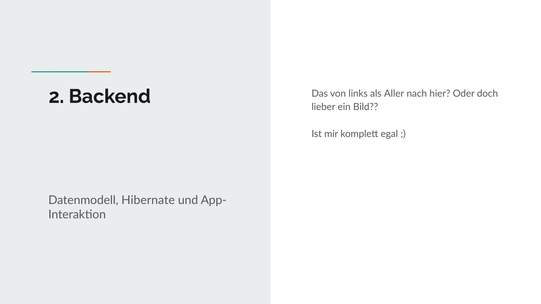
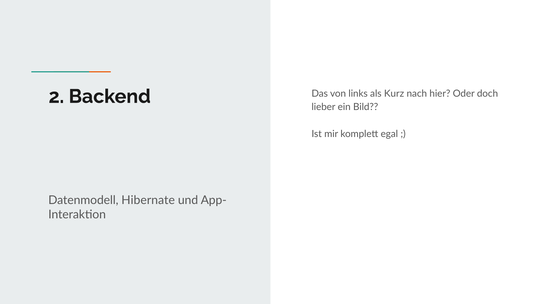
Aller: Aller -> Kurz (394, 94)
